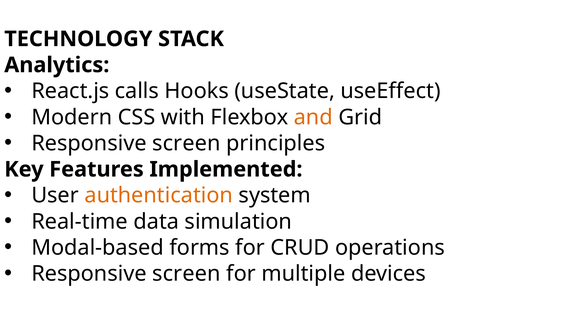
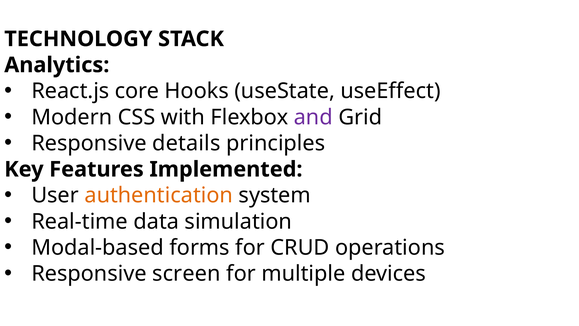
calls: calls -> core (137, 91)
and colour: orange -> purple (313, 117)
screen: screen -> details (186, 143)
